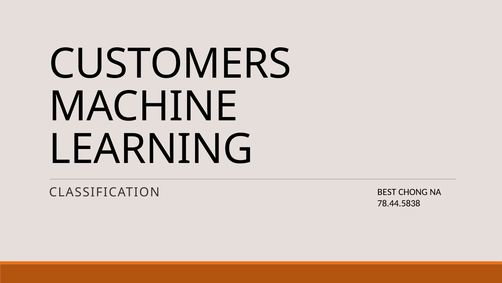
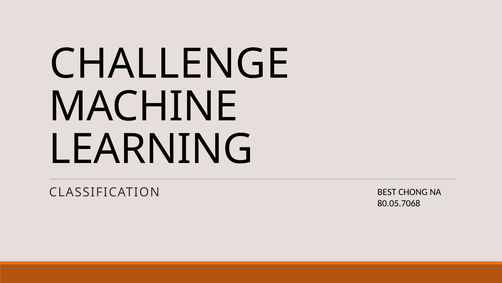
CUSTOMERS: CUSTOMERS -> CHALLENGE (170, 64)
78.44.5838: 78.44.5838 -> 80.05.7068 (399, 203)
